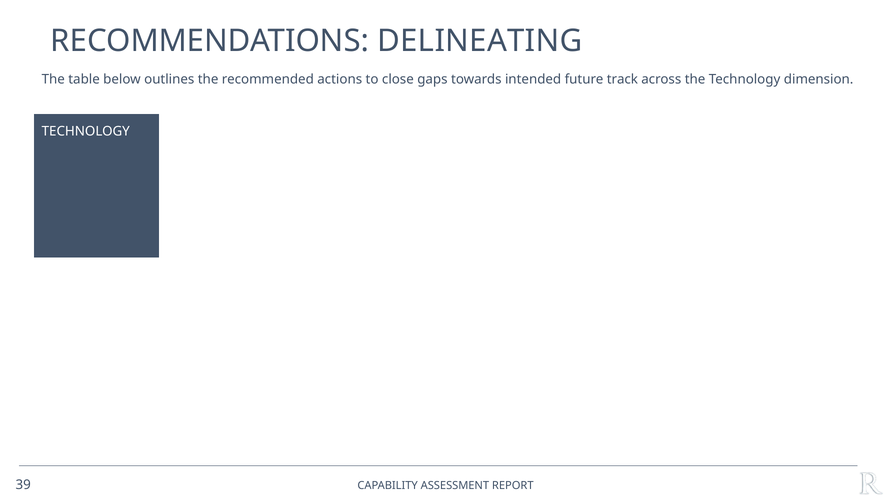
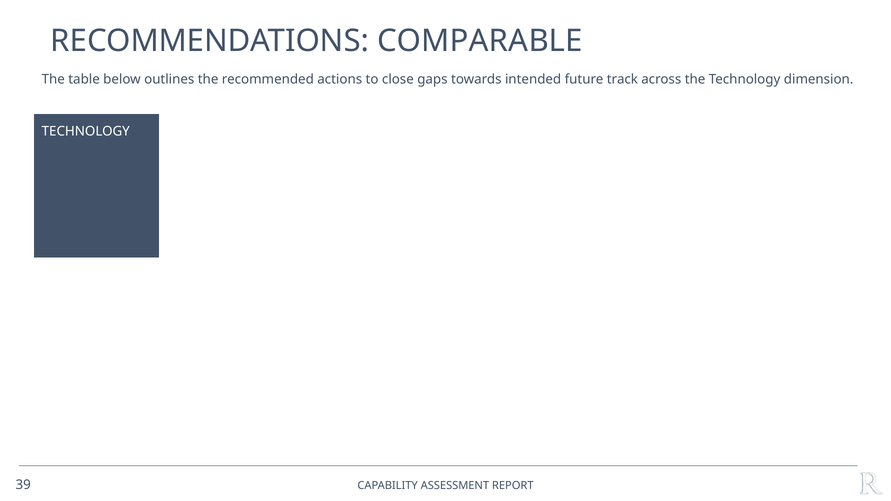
DELINEATING: DELINEATING -> COMPARABLE (480, 41)
